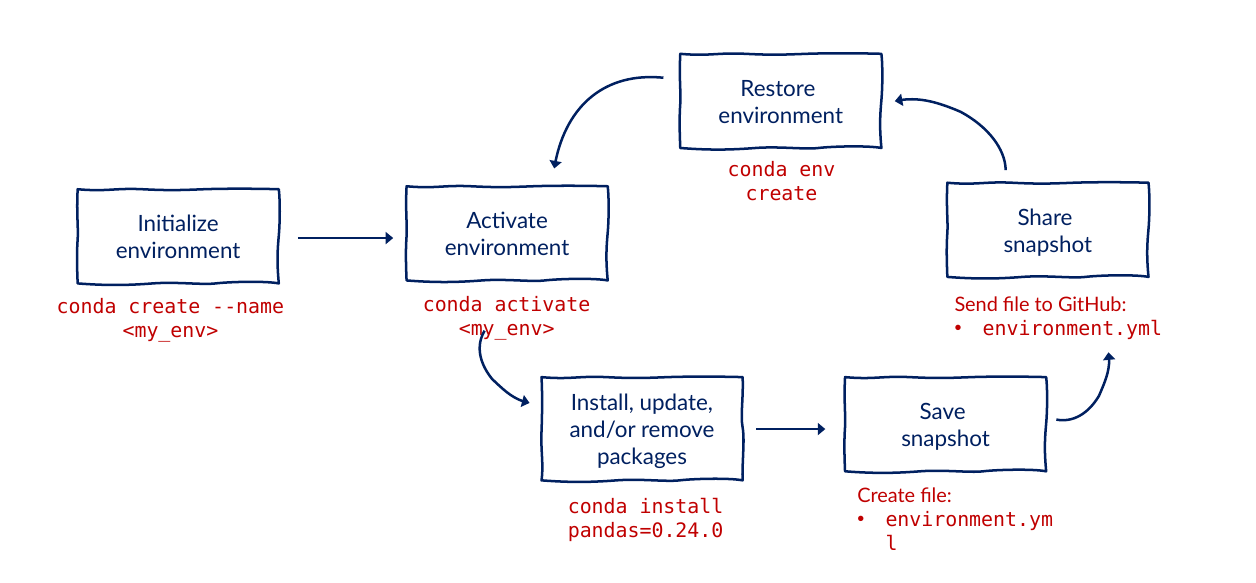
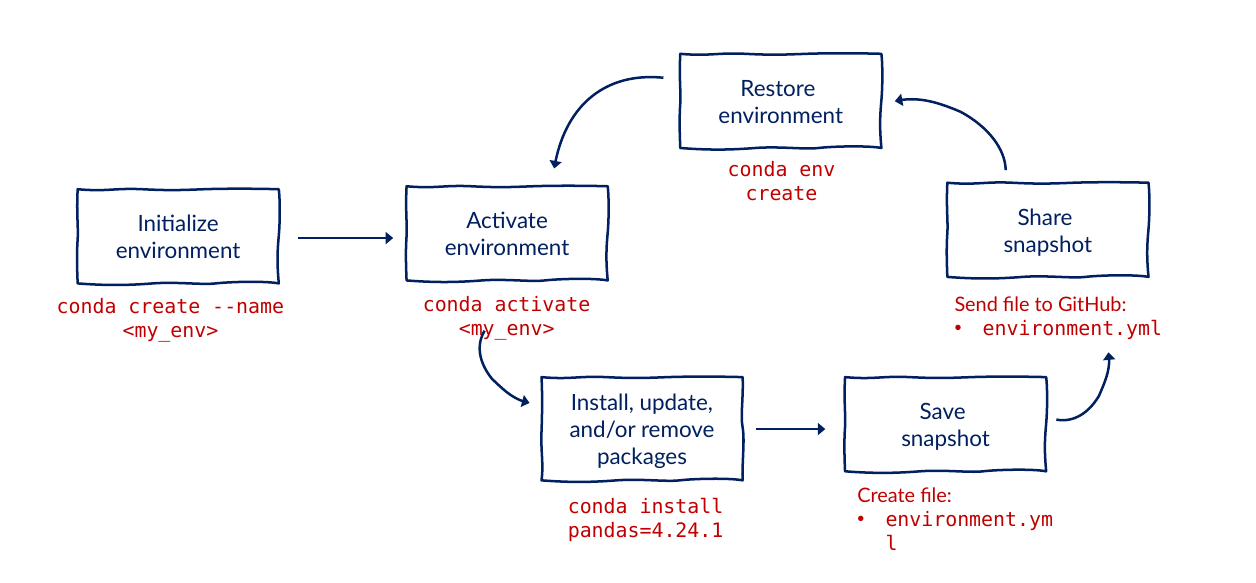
pandas=0.24.0: pandas=0.24.0 -> pandas=4.24.1 (646, 531)
